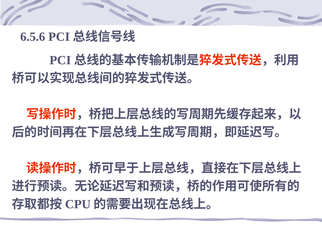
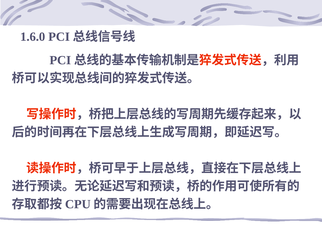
6.5.6: 6.5.6 -> 1.6.0 (33, 37)
